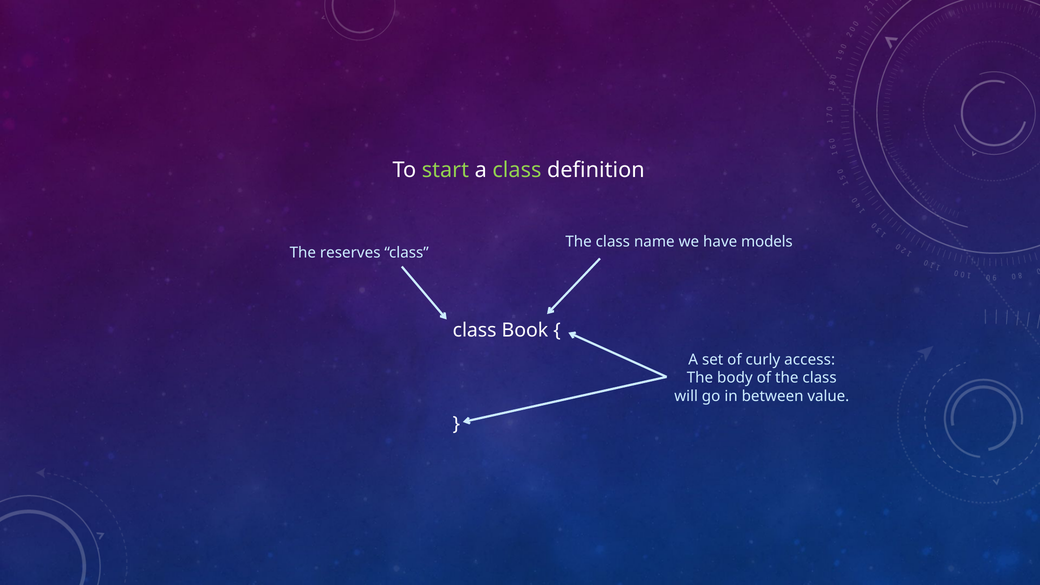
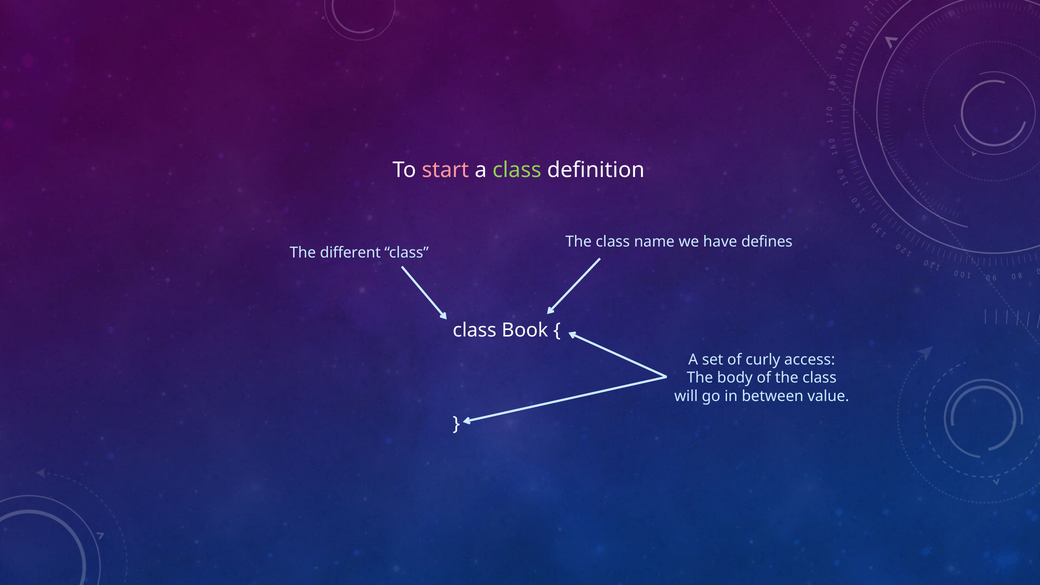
start colour: light green -> pink (445, 170)
models: models -> defines (767, 242)
reserves: reserves -> different (350, 253)
